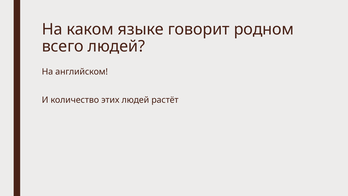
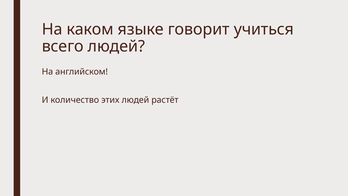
родном: родном -> учиться (264, 29)
